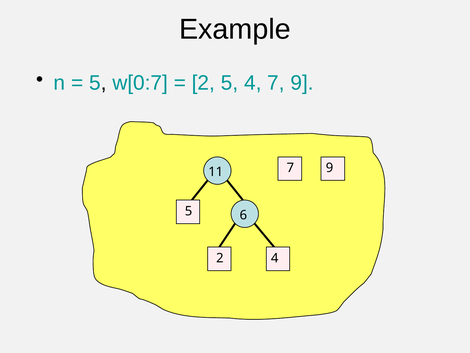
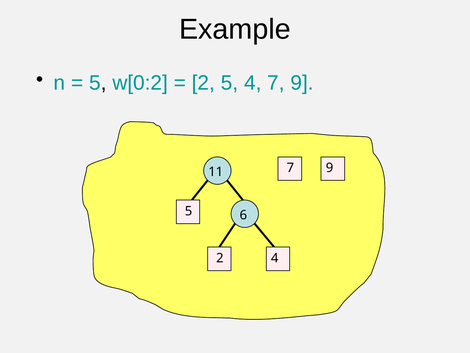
w[0:7: w[0:7 -> w[0:2 (140, 83)
